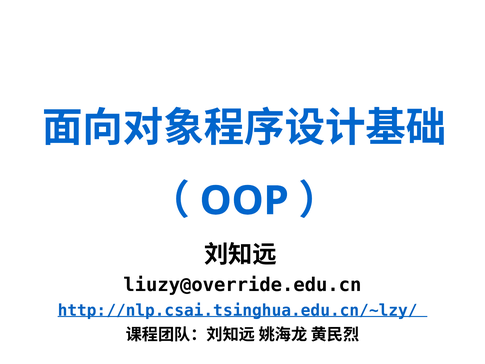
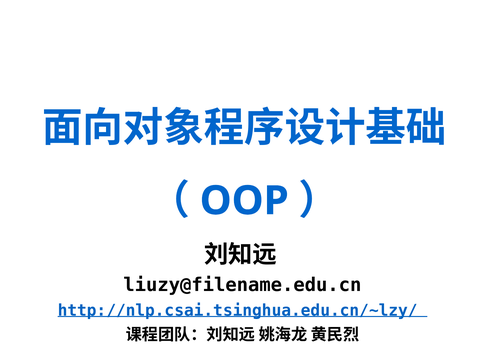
liuzy@override.edu.cn: liuzy@override.edu.cn -> liuzy@filename.edu.cn (242, 285)
